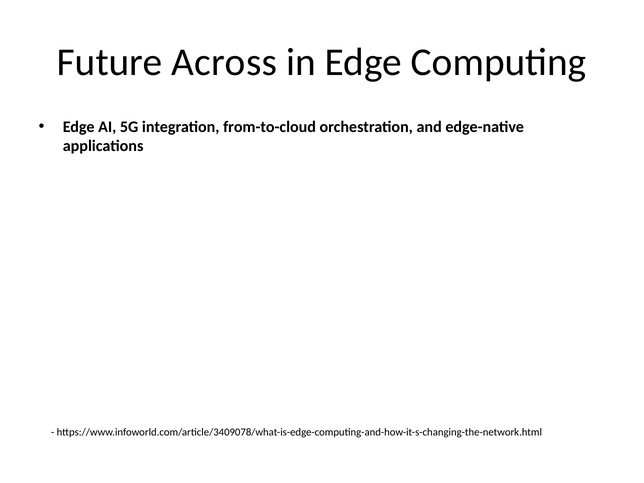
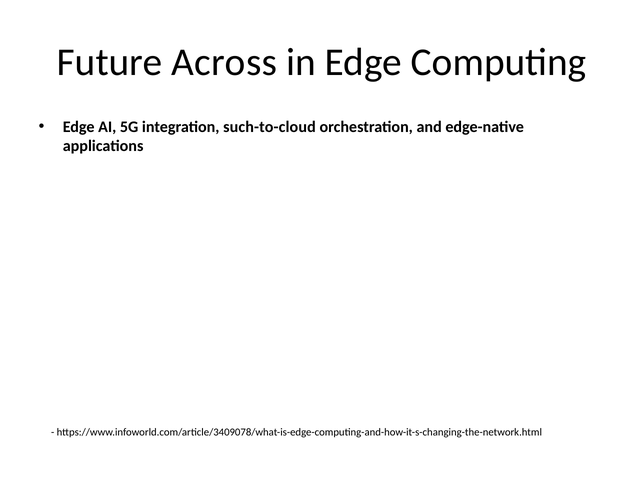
from-to-cloud: from-to-cloud -> such-to-cloud (269, 127)
